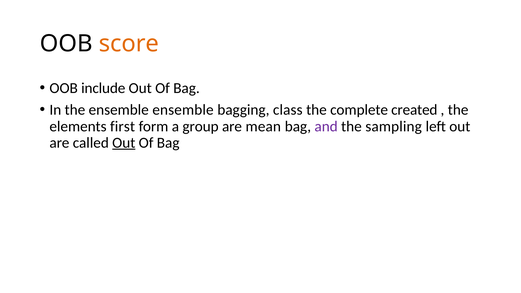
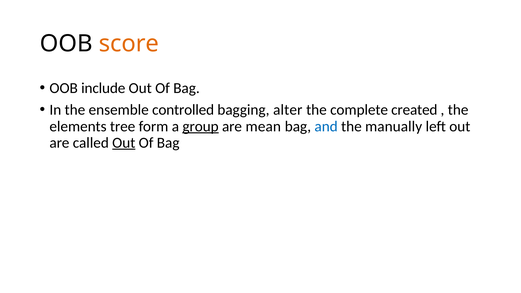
ensemble ensemble: ensemble -> controlled (183, 110)
class: class -> alter (288, 110)
first: first -> tree (123, 126)
group underline: none -> present (201, 126)
and colour: purple -> blue (326, 126)
sampling: sampling -> manually (394, 126)
